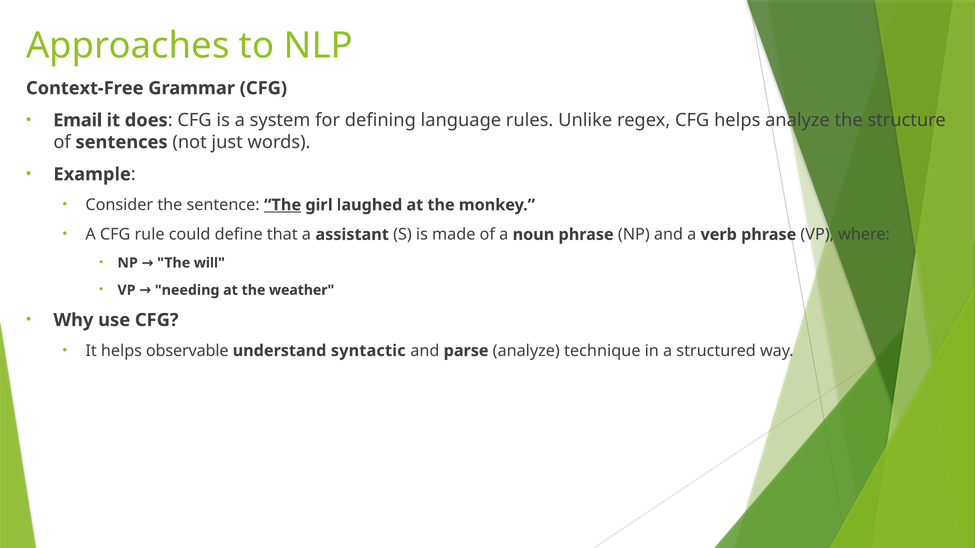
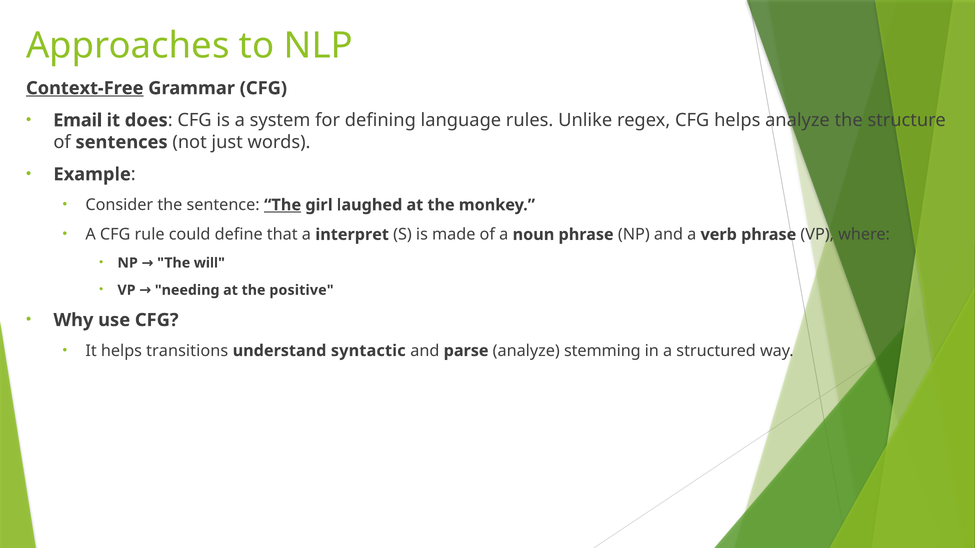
Context-Free underline: none -> present (85, 88)
assistant: assistant -> interpret (352, 235)
weather: weather -> positive (301, 290)
observable: observable -> transitions (187, 351)
technique: technique -> stemming (602, 351)
